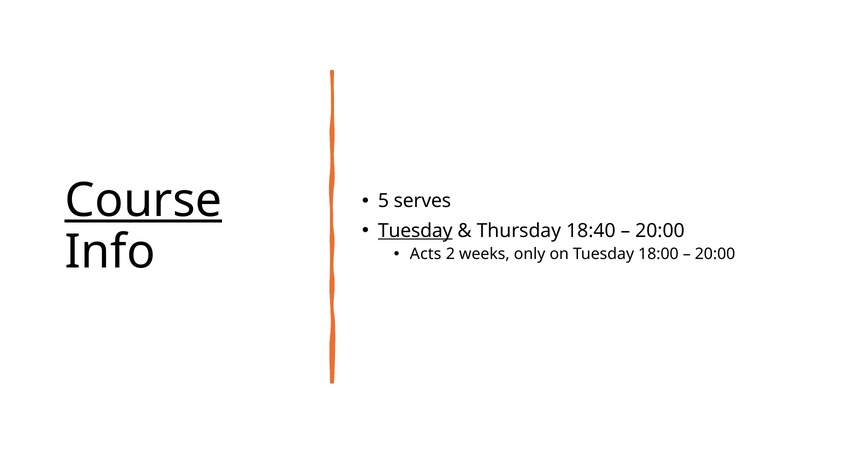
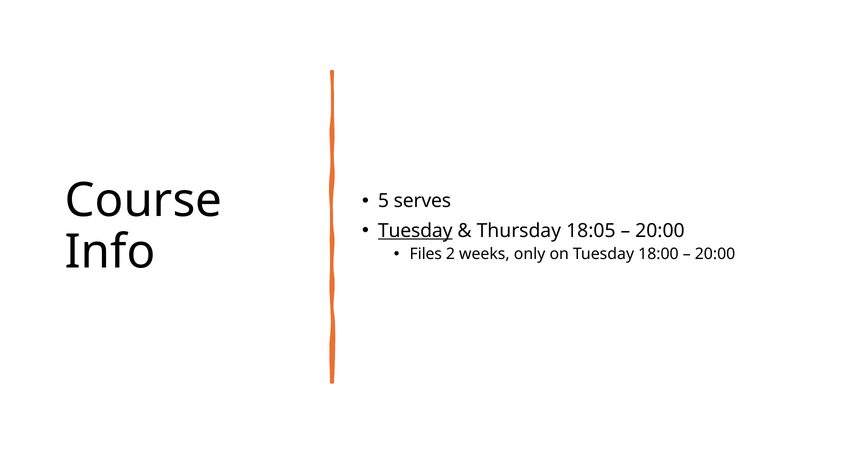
Course underline: present -> none (143, 201)
18:40: 18:40 -> 18:05 (591, 231)
Acts: Acts -> Files (426, 254)
